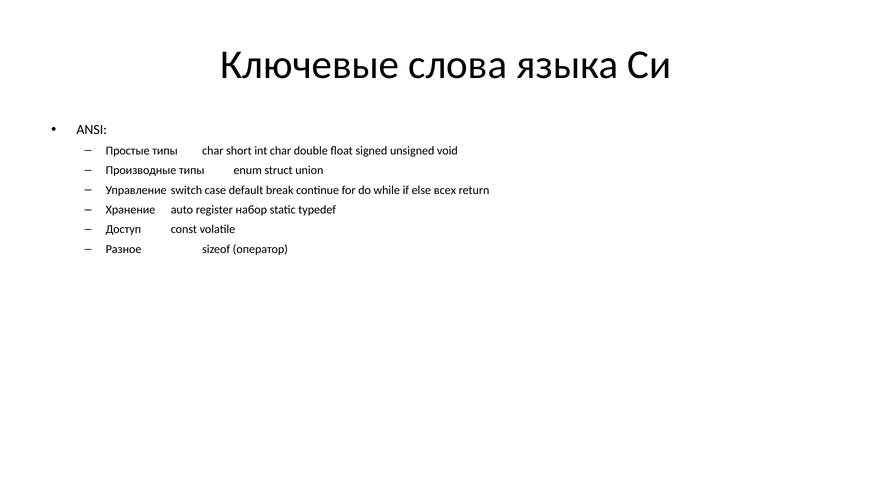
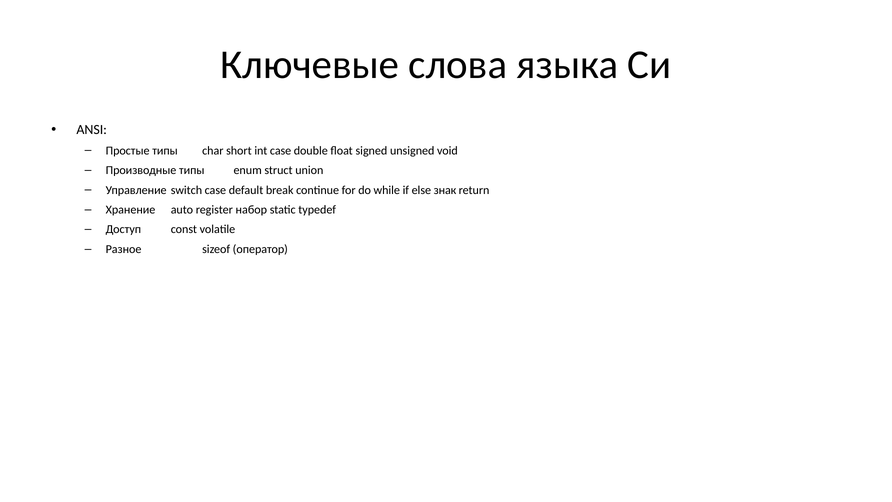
int char: char -> case (281, 150)
всех: всех -> знак (445, 190)
